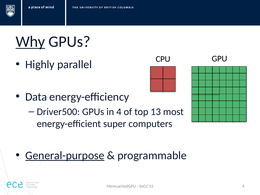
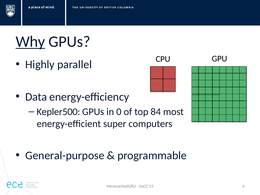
Driver500: Driver500 -> Kepler500 (58, 112)
in 4: 4 -> 0 (119, 112)
13: 13 -> 84 (156, 112)
General-purpose underline: present -> none (65, 155)
